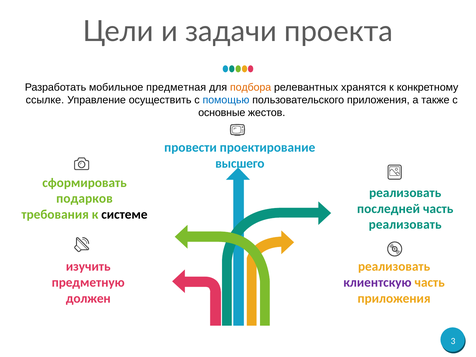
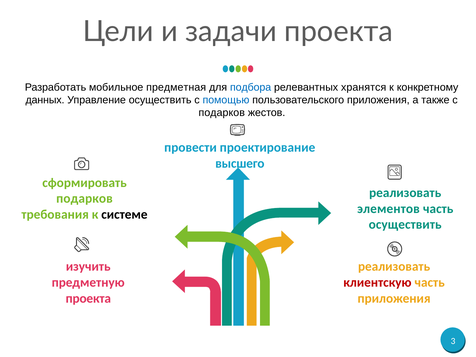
подбора colour: orange -> blue (251, 87)
ссылке: ссылке -> данных (45, 100)
основные: основные -> подарков (222, 113)
последней: последней -> элементов (389, 209)
реализовать: реализовать -> осуществить (405, 225)
клиентскую colour: purple -> red (377, 282)
должен: должен -> проекта (88, 298)
